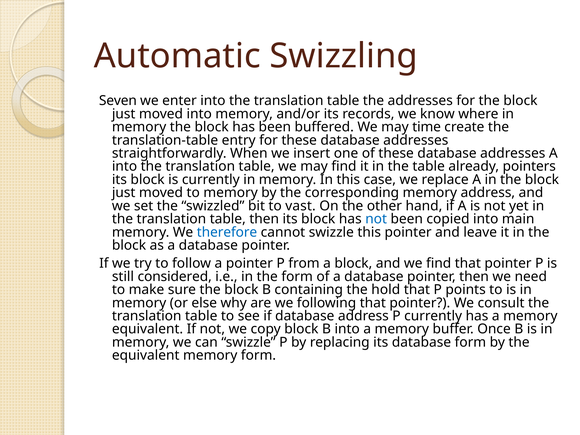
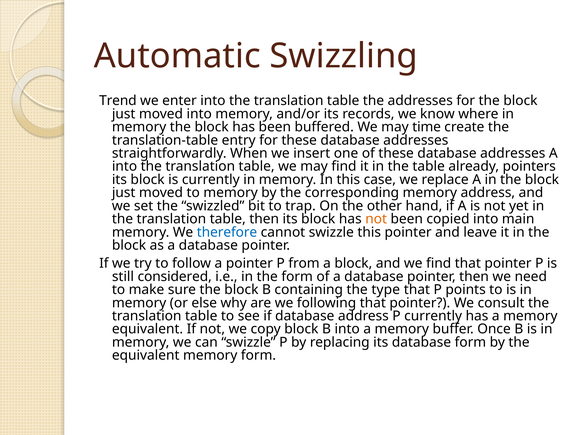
Seven: Seven -> Trend (118, 101)
vast: vast -> trap (301, 206)
not colour: blue -> orange (376, 219)
hold: hold -> type (386, 290)
